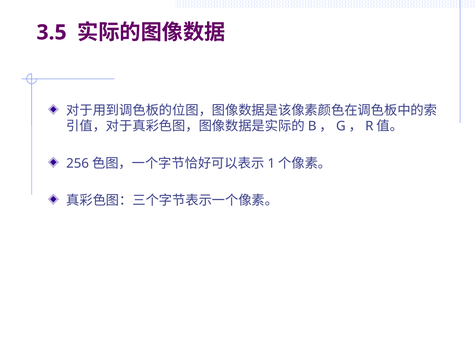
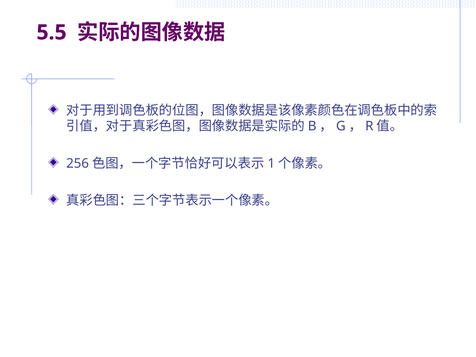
3.5: 3.5 -> 5.5 (52, 32)
